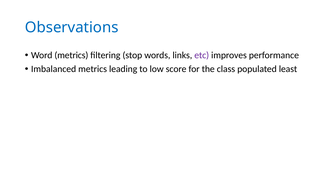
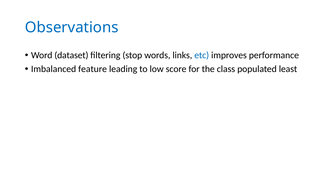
Word metrics: metrics -> dataset (71, 55)
etc colour: purple -> blue (202, 55)
Imbalanced metrics: metrics -> feature (93, 69)
